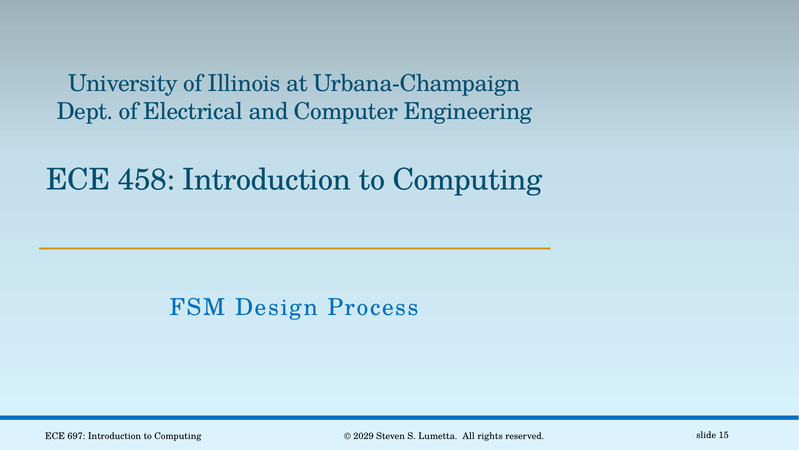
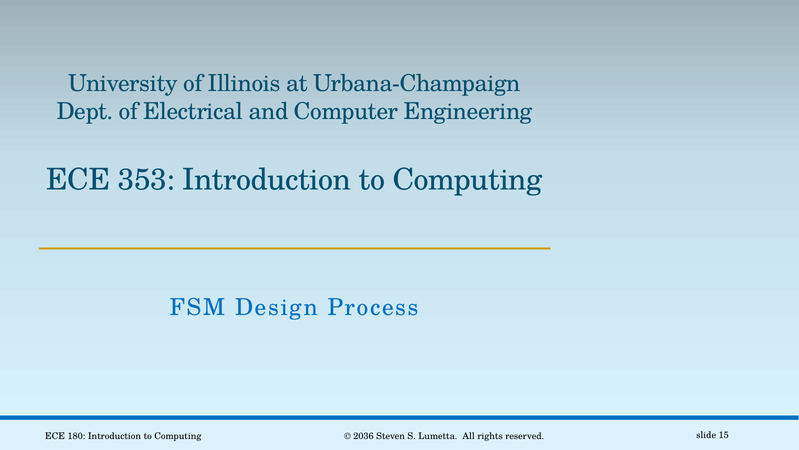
458: 458 -> 353 (146, 180)
697: 697 -> 180 (76, 436)
2029: 2029 -> 2036 (363, 436)
